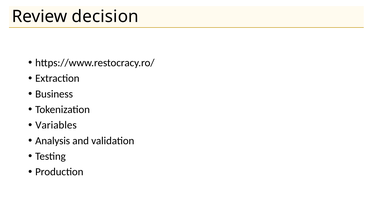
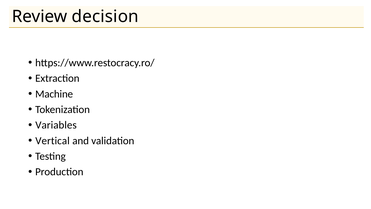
Business: Business -> Machine (54, 94)
Analysis: Analysis -> Vertical (53, 141)
